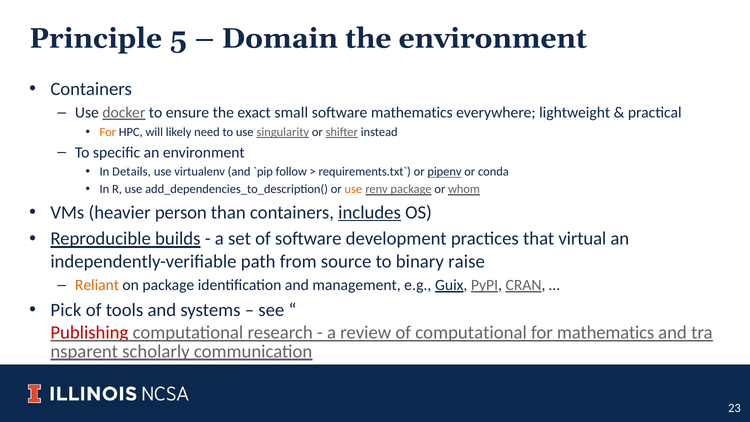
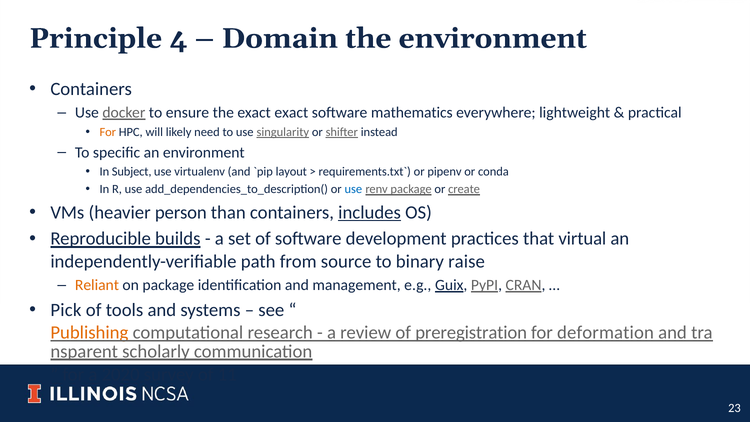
5: 5 -> 4 (178, 38)
exact small: small -> exact (291, 113)
Details: Details -> Subject (132, 172)
follow: follow -> layout (291, 172)
pipenv underline: present -> none (444, 172)
use colour: orange -> blue (353, 189)
whom: whom -> create (464, 189)
Publishing colour: red -> orange (89, 333)
of computational: computational -> preregistration (471, 333)
for mathematics: mathematics -> deformation (605, 333)
